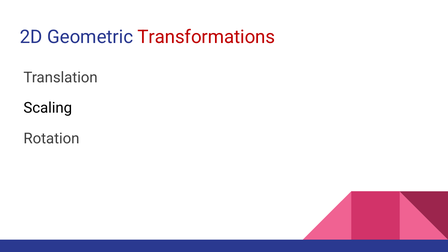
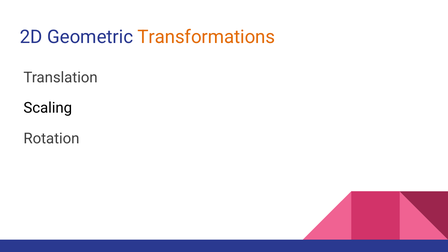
Transformations colour: red -> orange (206, 37)
